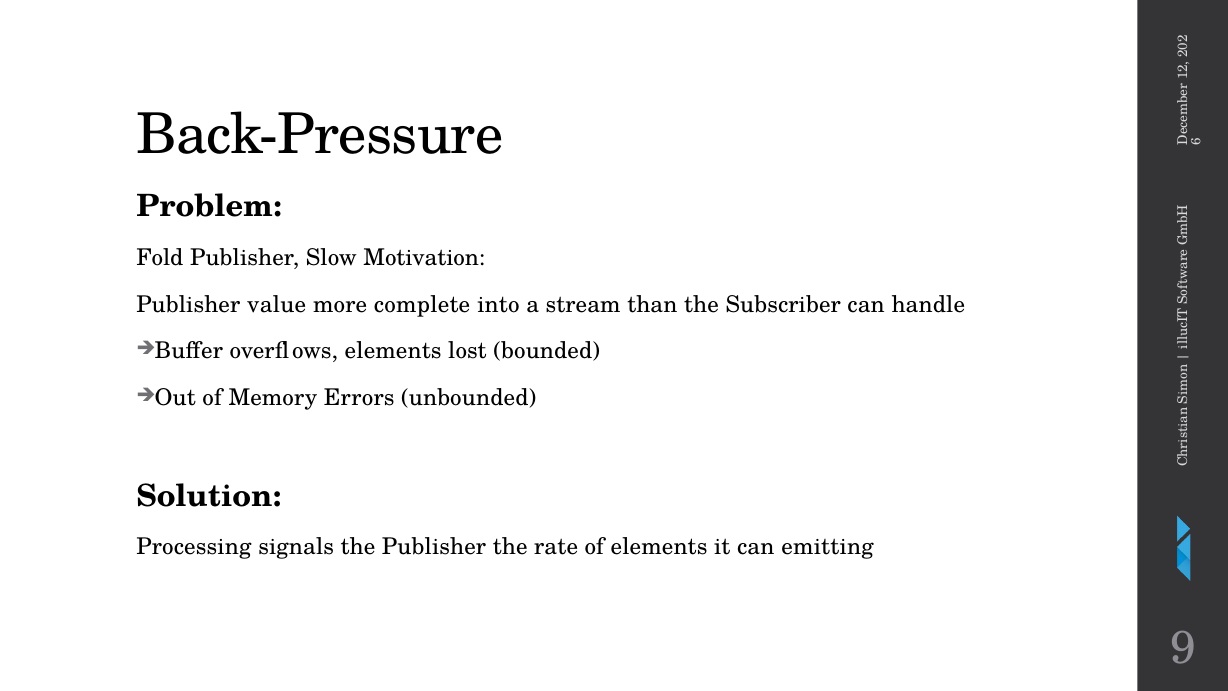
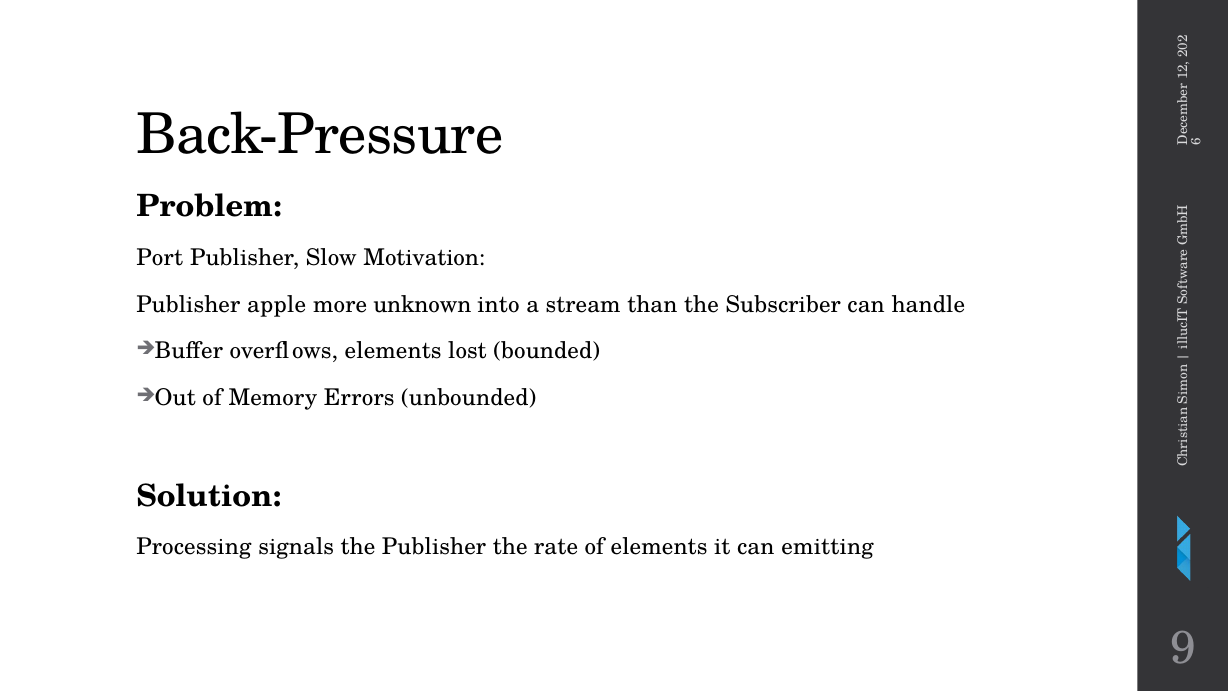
Fold: Fold -> Port (160, 258)
value: value -> apple (277, 304)
complete: complete -> unknown (422, 304)
